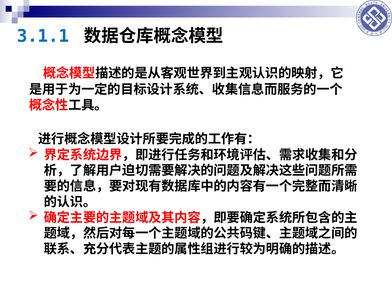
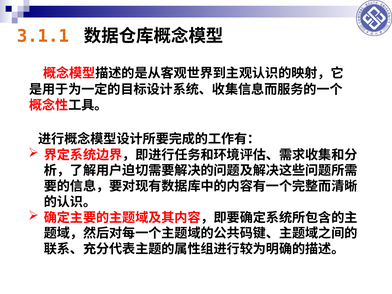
3.1.1 colour: blue -> orange (43, 36)
